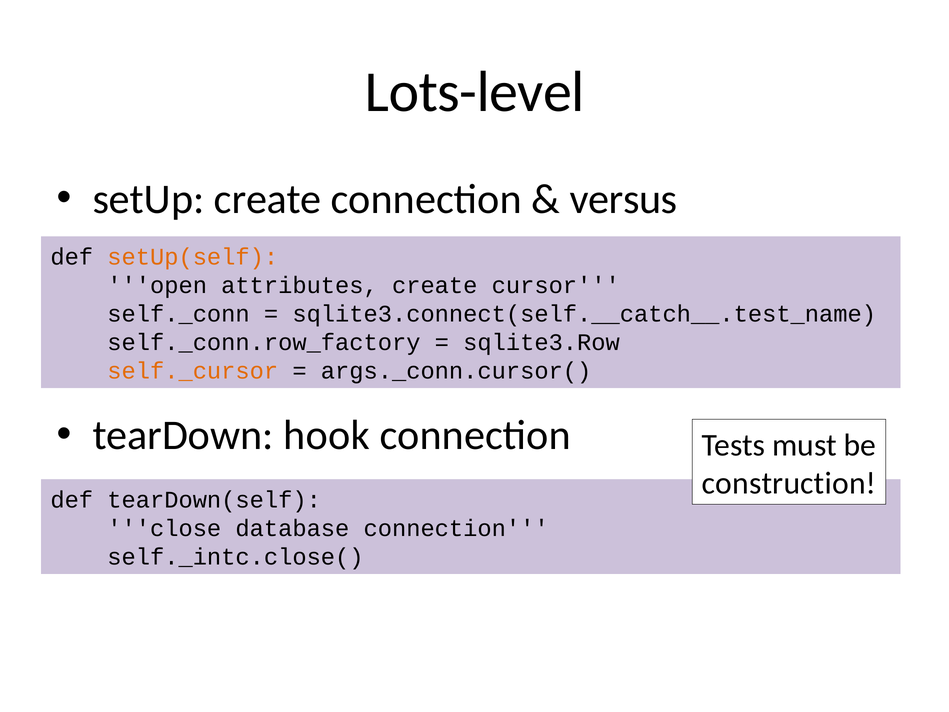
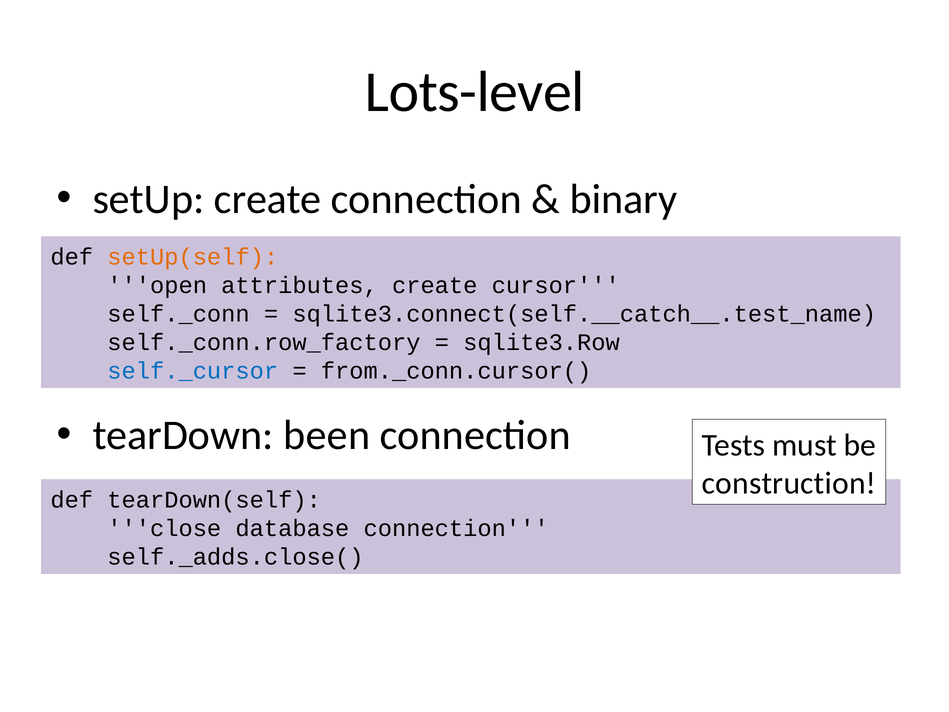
versus: versus -> binary (623, 199)
self._cursor colour: orange -> blue (193, 371)
args._conn.cursor(: args._conn.cursor( -> from._conn.cursor( (456, 371)
hook: hook -> been (327, 435)
self._intc.close(: self._intc.close( -> self._adds.close( (235, 557)
